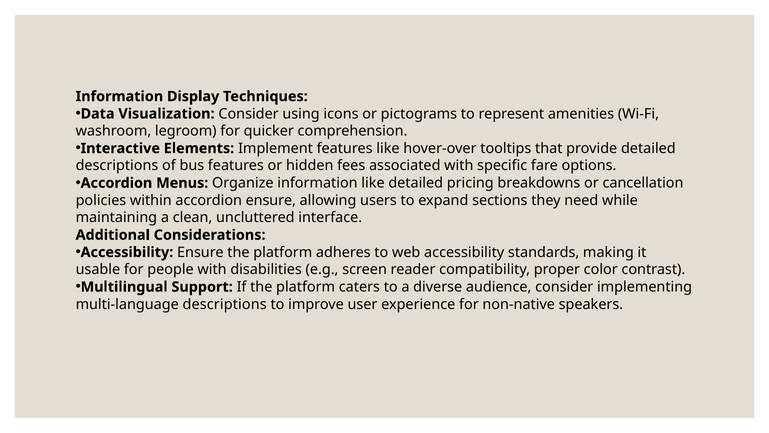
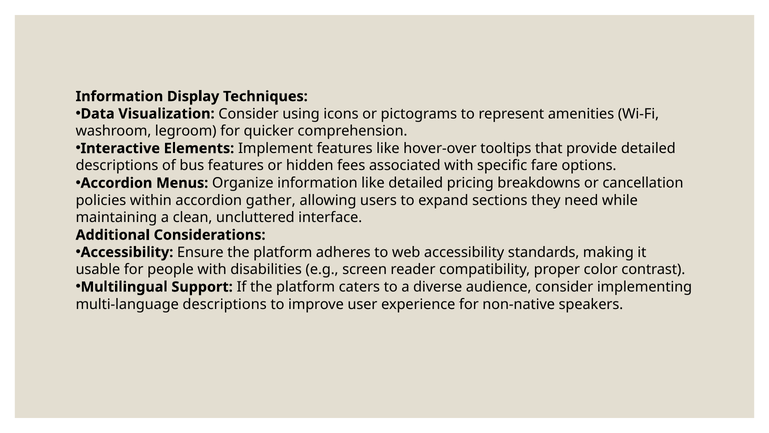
accordion ensure: ensure -> gather (271, 200)
